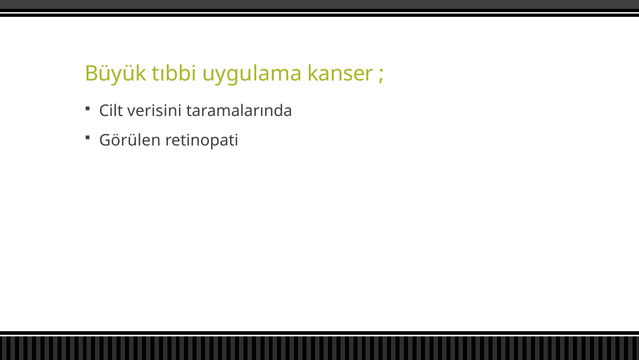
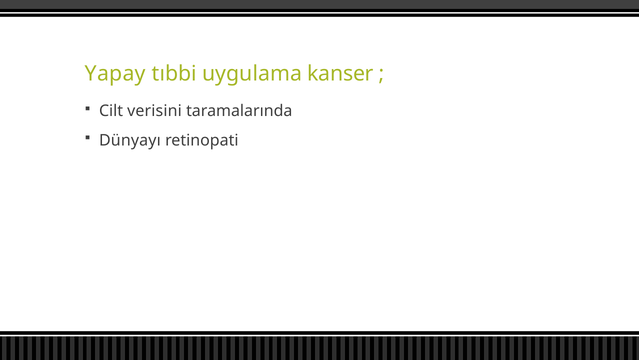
Büyük: Büyük -> Yapay (115, 74)
Görülen: Görülen -> Dünyayı (130, 140)
